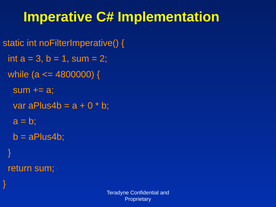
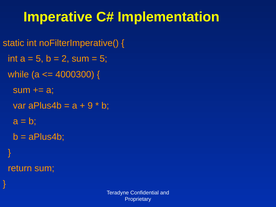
3: 3 -> 5 (40, 59)
1: 1 -> 2 (65, 59)
2: 2 -> 5 (103, 59)
4800000: 4800000 -> 4000300 (75, 74)
0: 0 -> 9 (90, 106)
